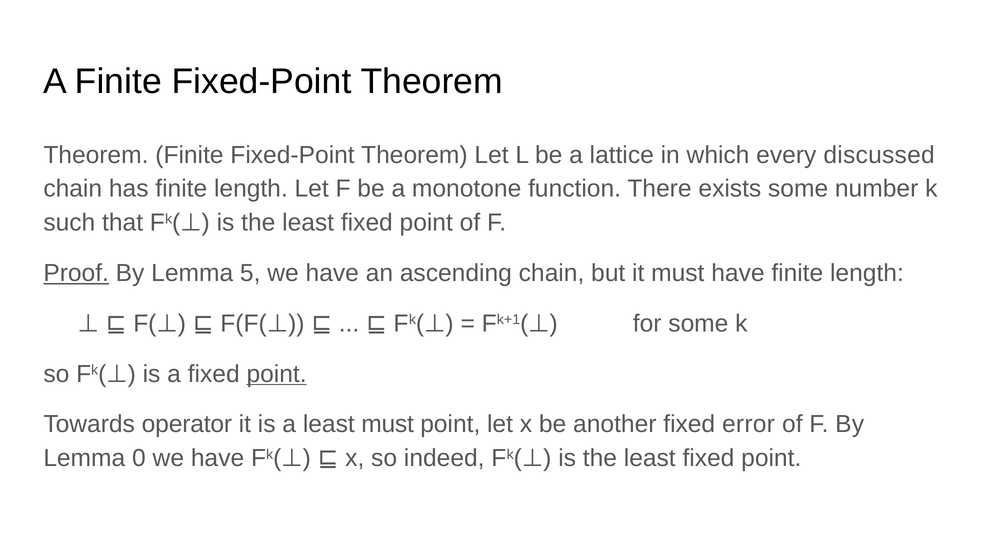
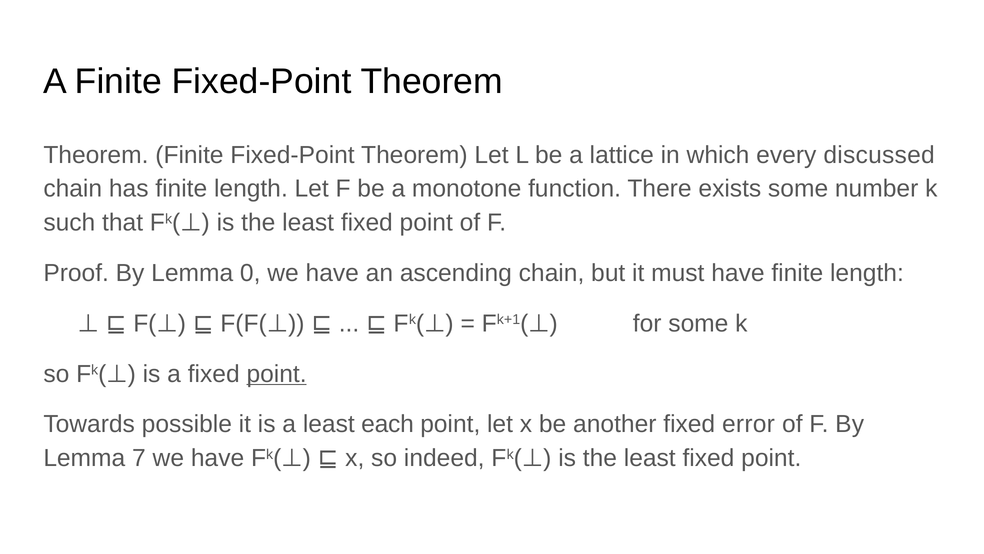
Proof underline: present -> none (76, 273)
5: 5 -> 0 (250, 273)
operator: operator -> possible (187, 424)
least must: must -> each (388, 424)
0: 0 -> 7 (139, 458)
